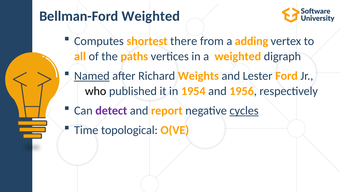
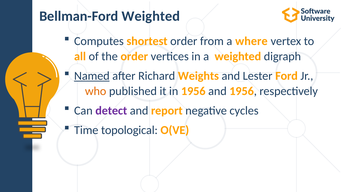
shortest there: there -> order (184, 41)
adding: adding -> where (251, 41)
the paths: paths -> order (134, 56)
who colour: black -> orange (96, 91)
in 1954: 1954 -> 1956 (193, 91)
cycles underline: present -> none (244, 111)
